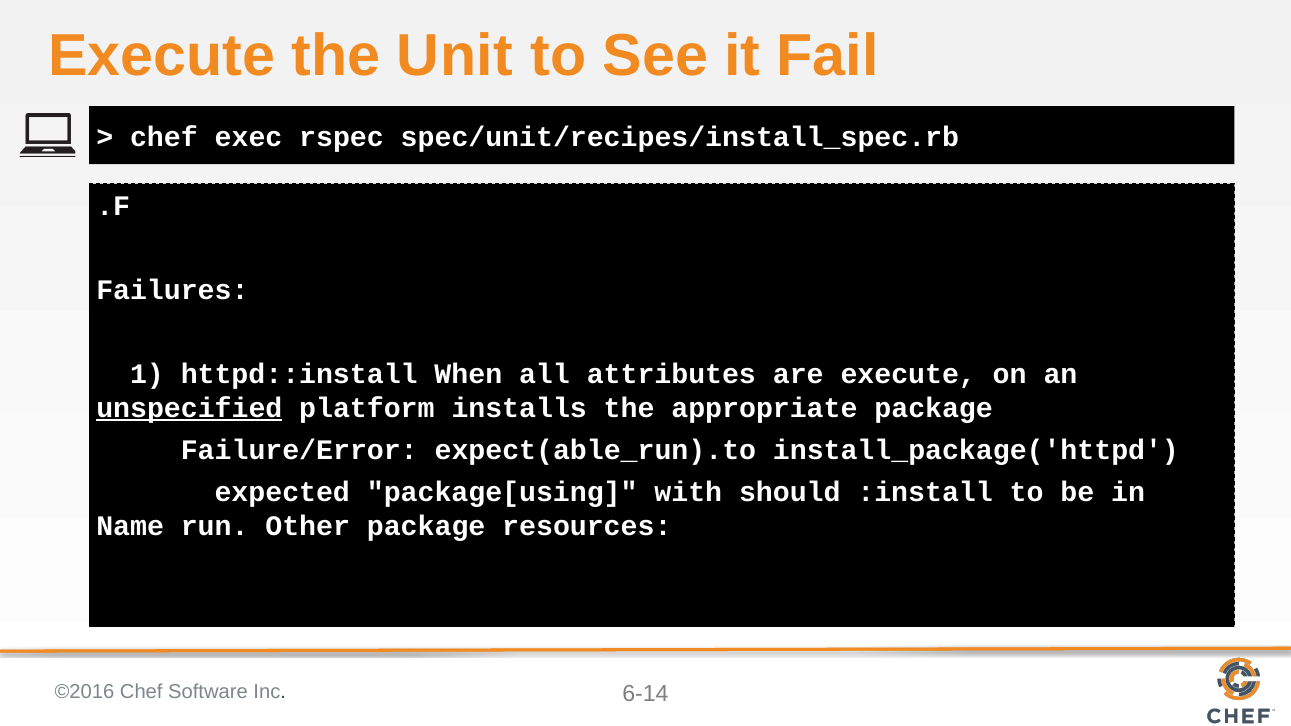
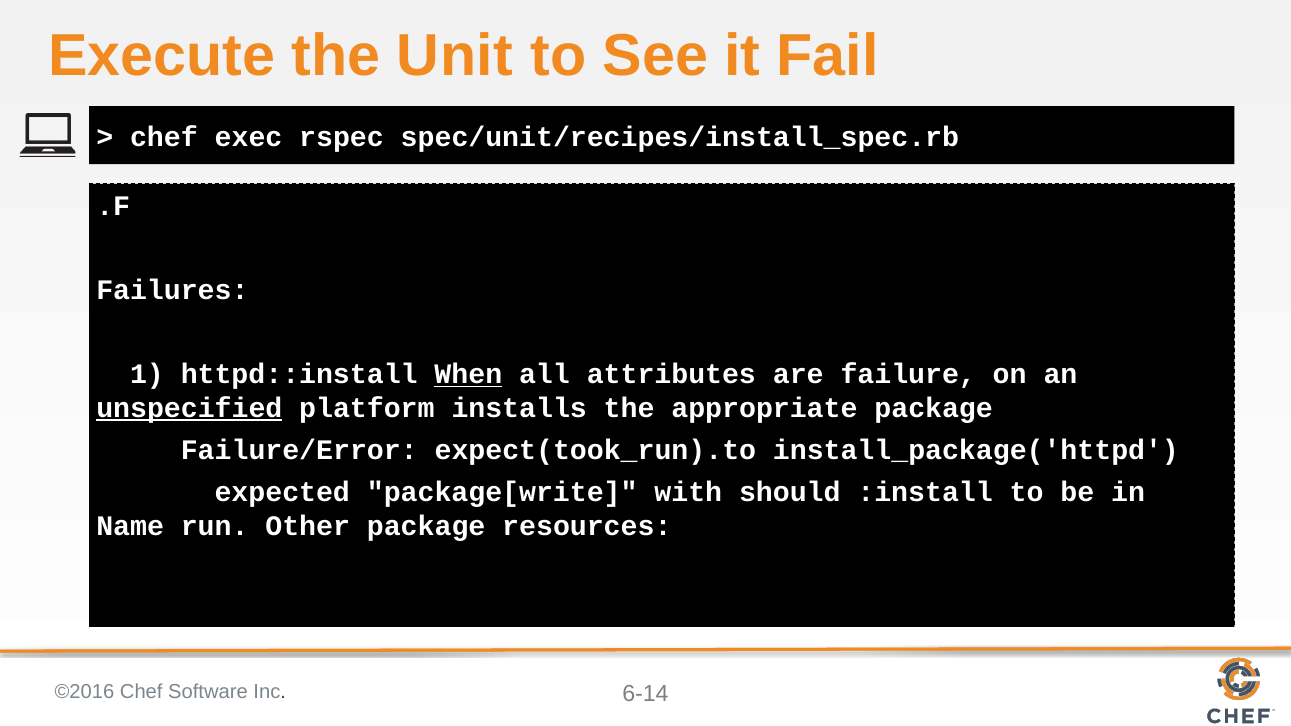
When underline: none -> present (468, 374)
are execute: execute -> failure (908, 374)
expect(able_run).to: expect(able_run).to -> expect(took_run).to (595, 450)
package[using: package[using -> package[write (502, 492)
